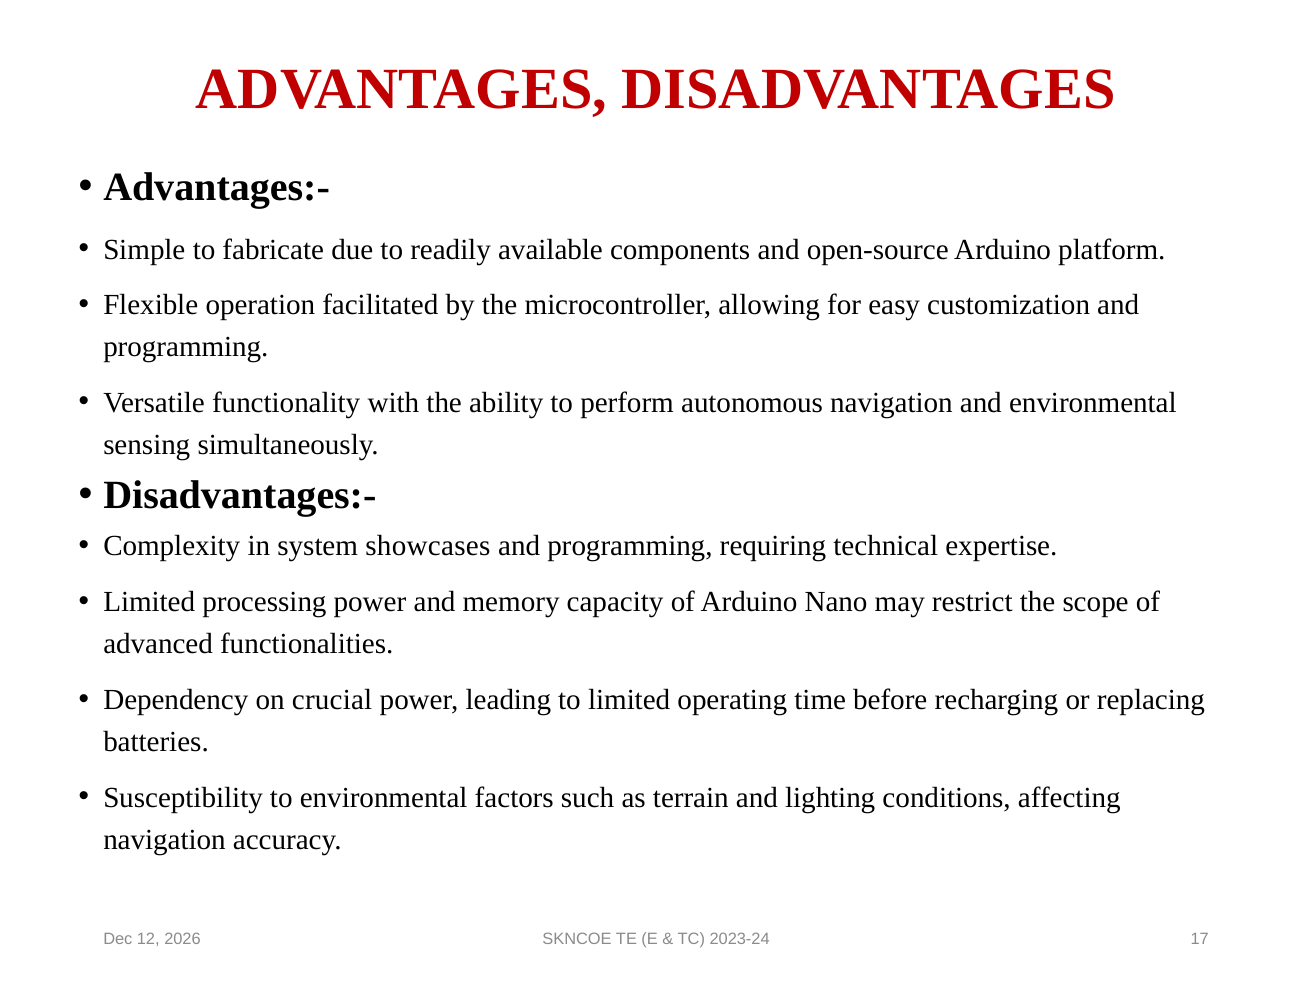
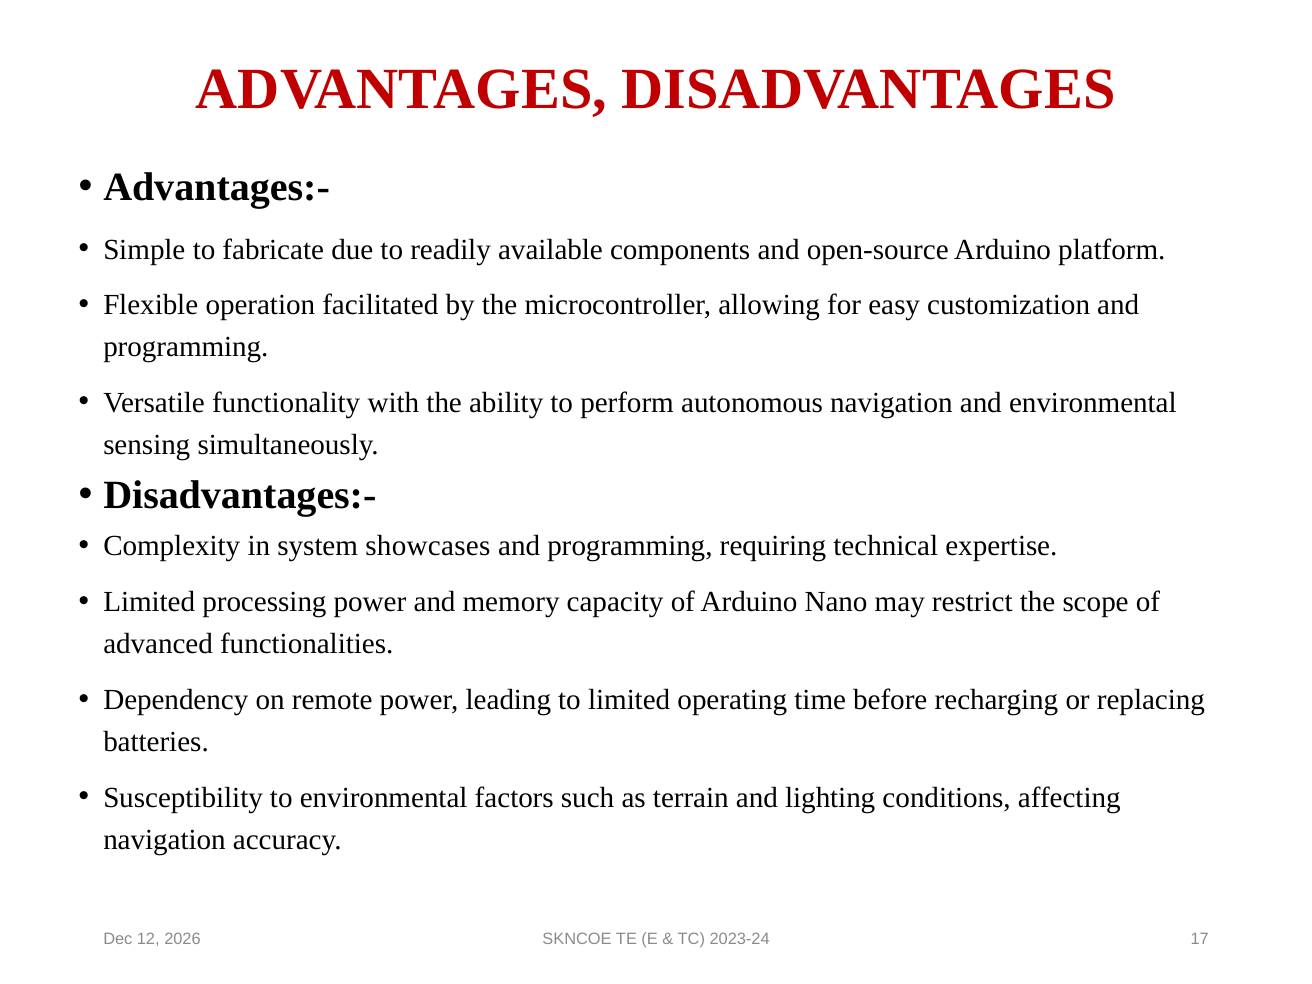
crucial: crucial -> remote (332, 700)
